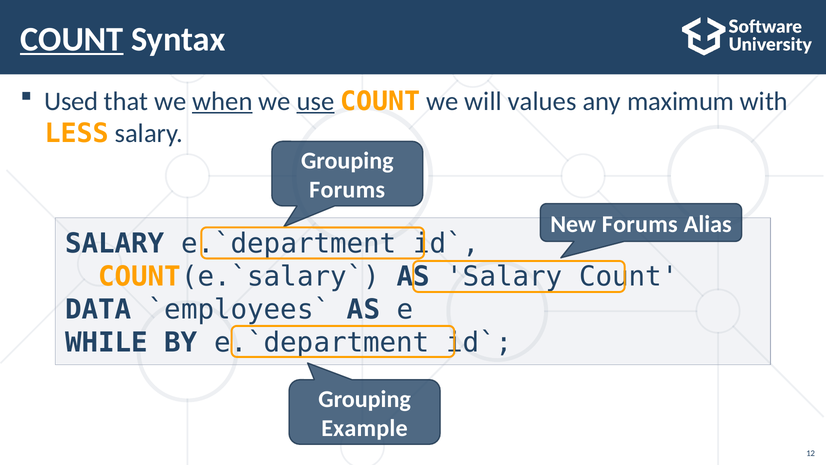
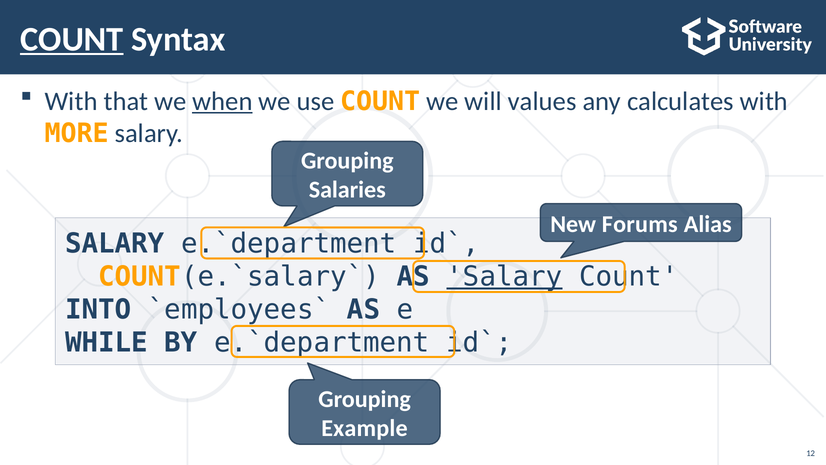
Used: Used -> With (71, 101)
use underline: present -> none (315, 101)
maximum: maximum -> calculates (680, 101)
LESS: LESS -> MORE (77, 133)
Forums: Forums -> Salaries (347, 190)
Salary underline: none -> present (504, 276)
DATA: DATA -> INTO (98, 309)
